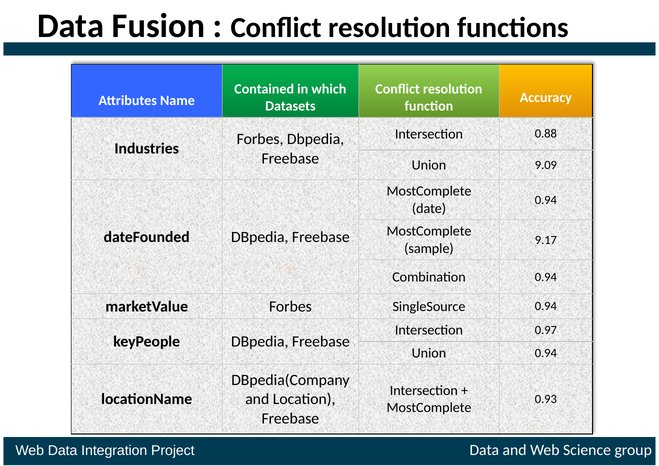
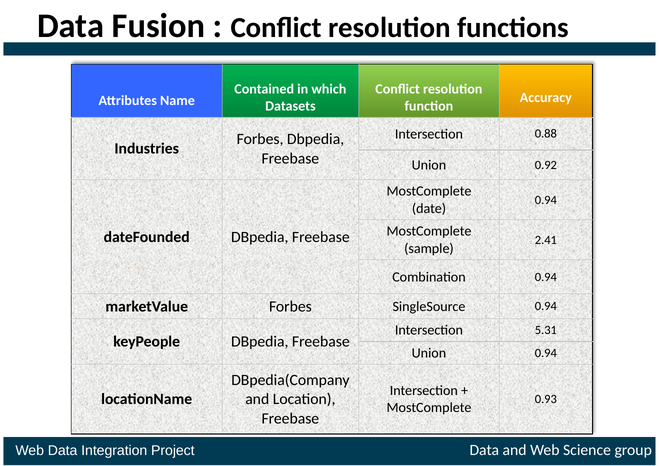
9.09: 9.09 -> 0.92 (546, 165)
9.17: 9.17 -> 2.41 (546, 240)
0.97: 0.97 -> 5.31 (546, 330)
